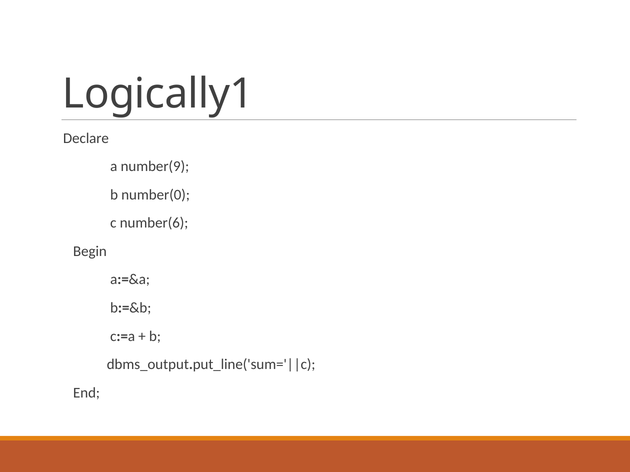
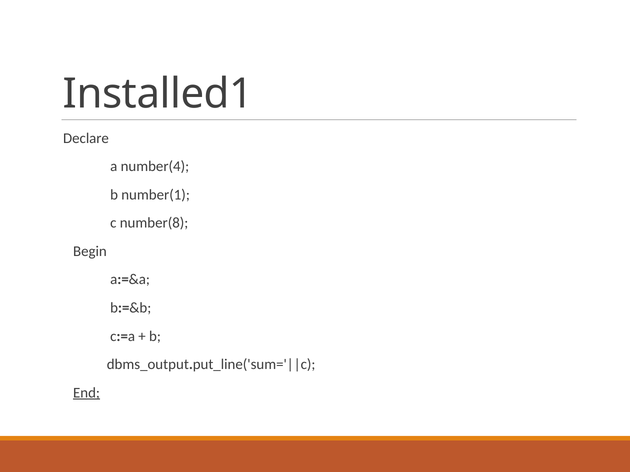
Logically1: Logically1 -> Installed1 (158, 94)
number(9: number(9 -> number(4 (155, 167)
number(0: number(0 -> number(1 (156, 195)
number(6: number(6 -> number(8 (154, 223)
End underline: none -> present (87, 393)
